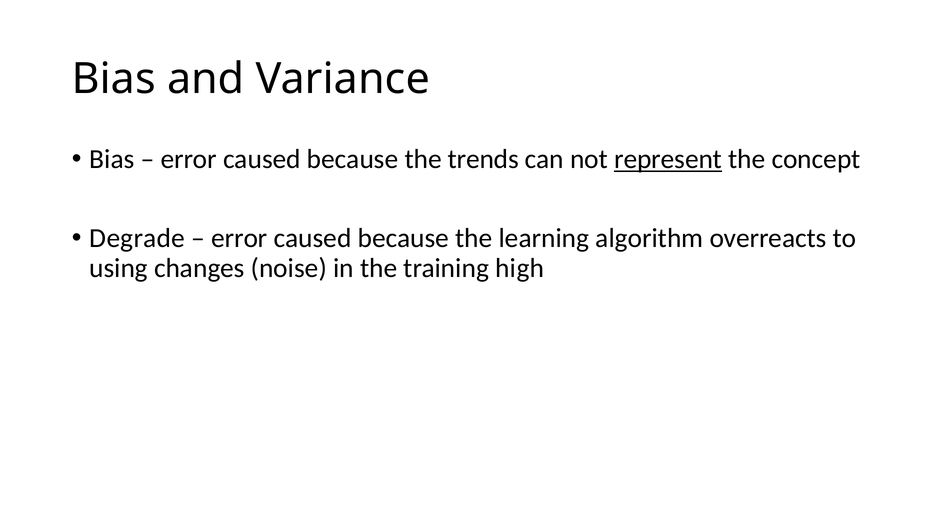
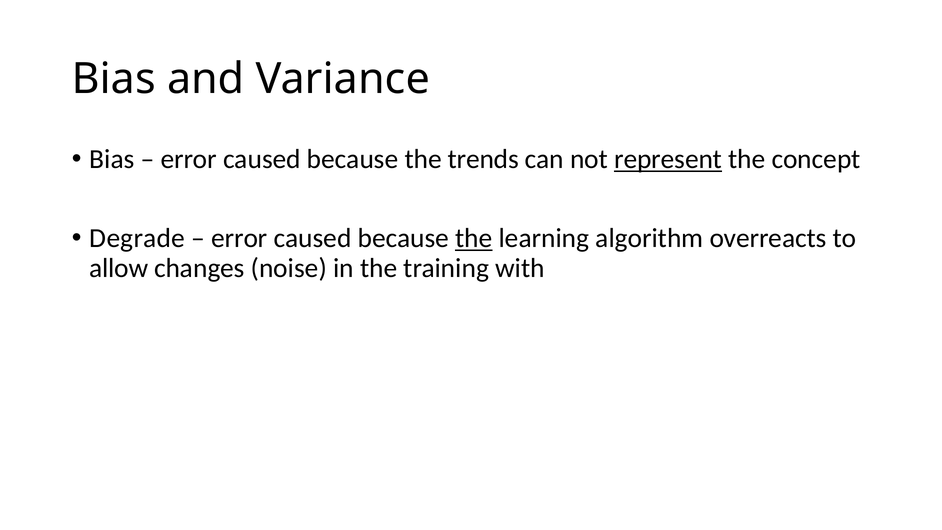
the underline: none -> present (474, 238)
using: using -> allow (119, 268)
high: high -> with (520, 268)
